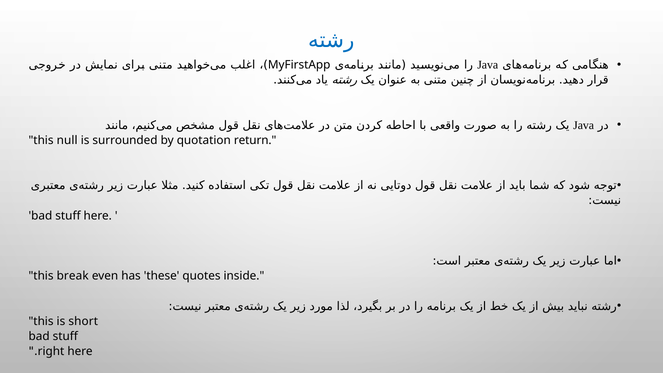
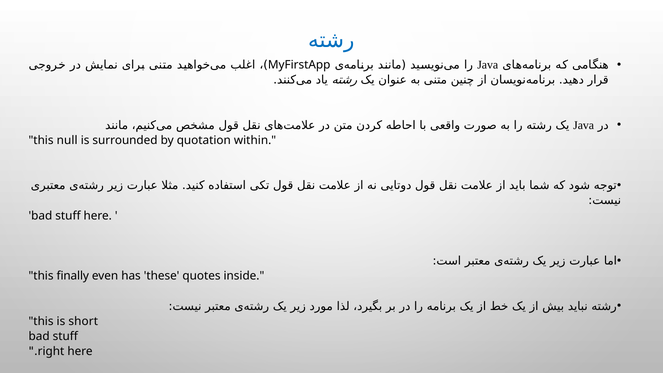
return: return -> within (255, 140)
break: break -> finally (73, 276)
